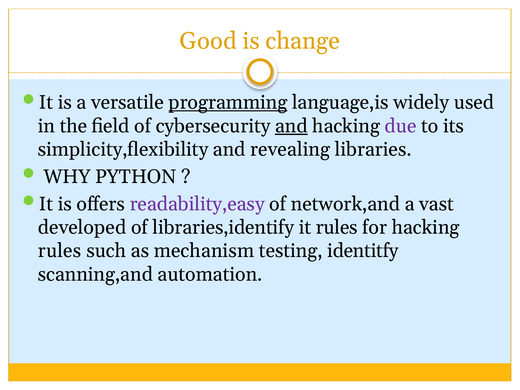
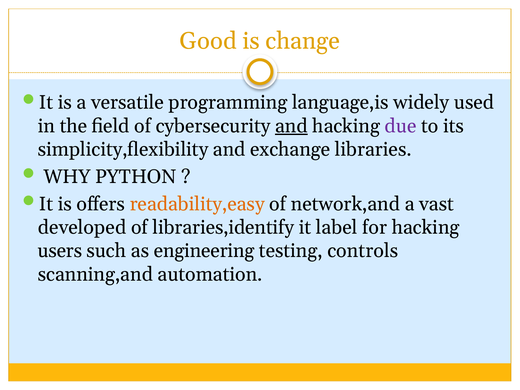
programming underline: present -> none (228, 102)
revealing: revealing -> exchange (290, 149)
readability,easy colour: purple -> orange (197, 204)
it rules: rules -> label (337, 227)
rules: rules -> users (60, 251)
mechanism: mechanism -> engineering (204, 251)
identitfy: identitfy -> controls (363, 251)
